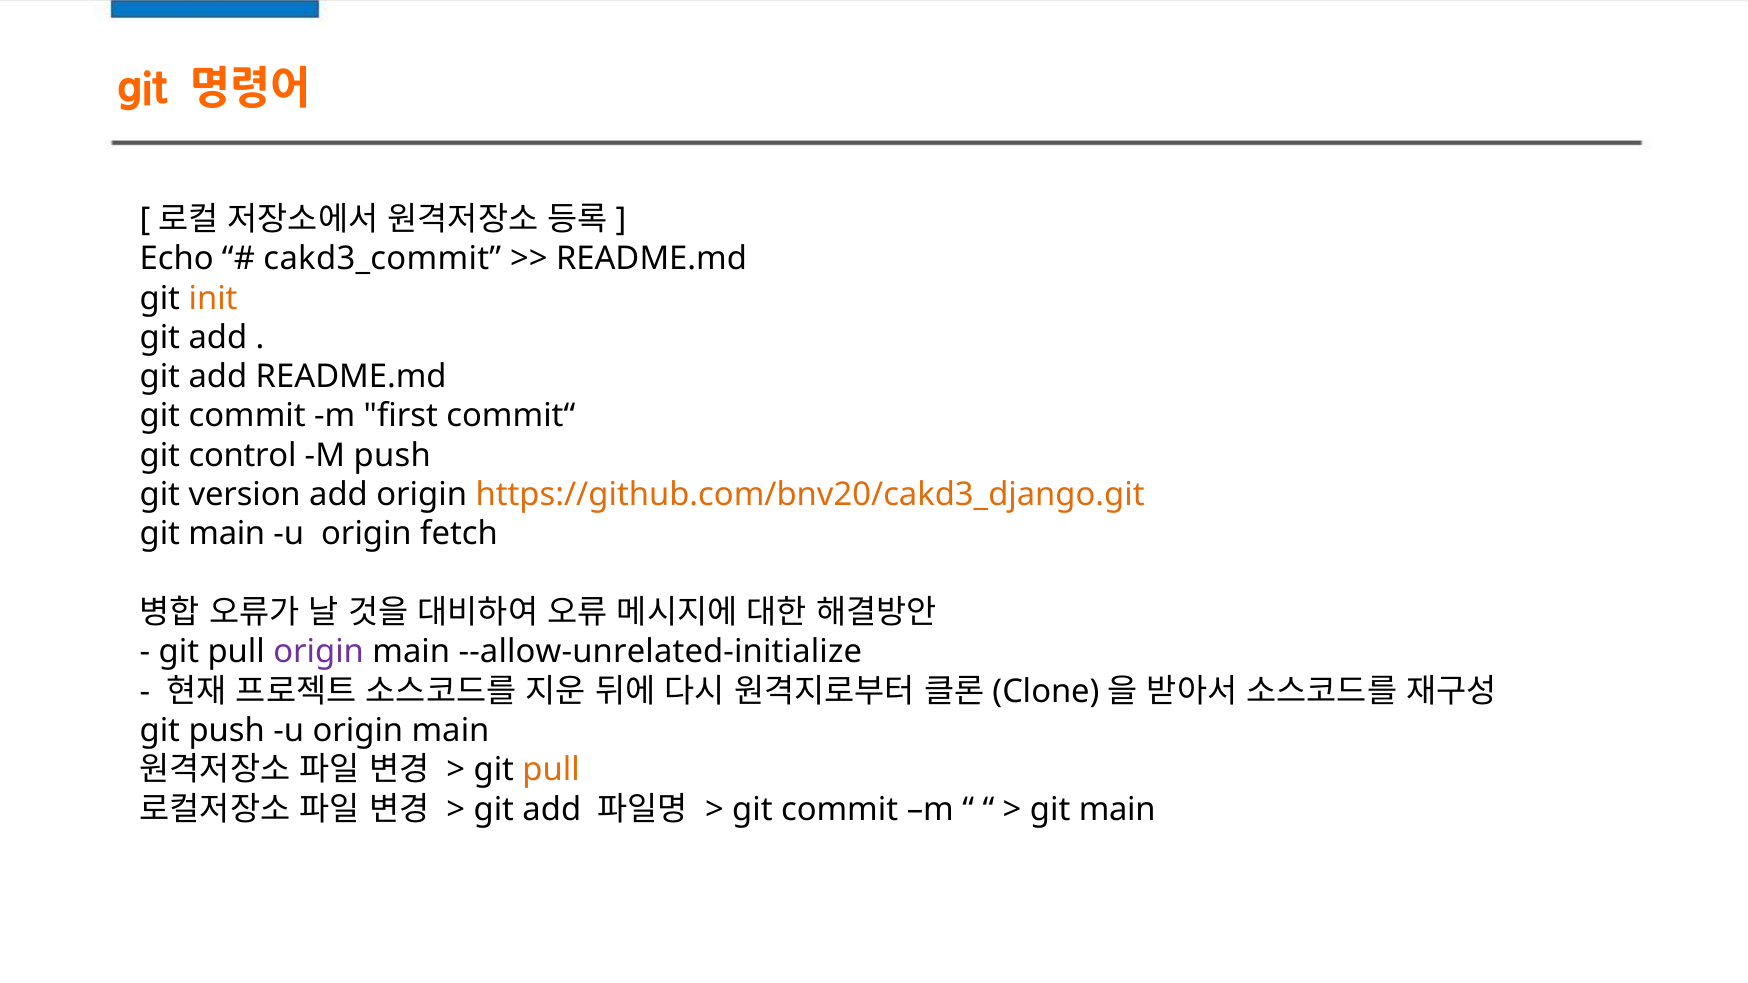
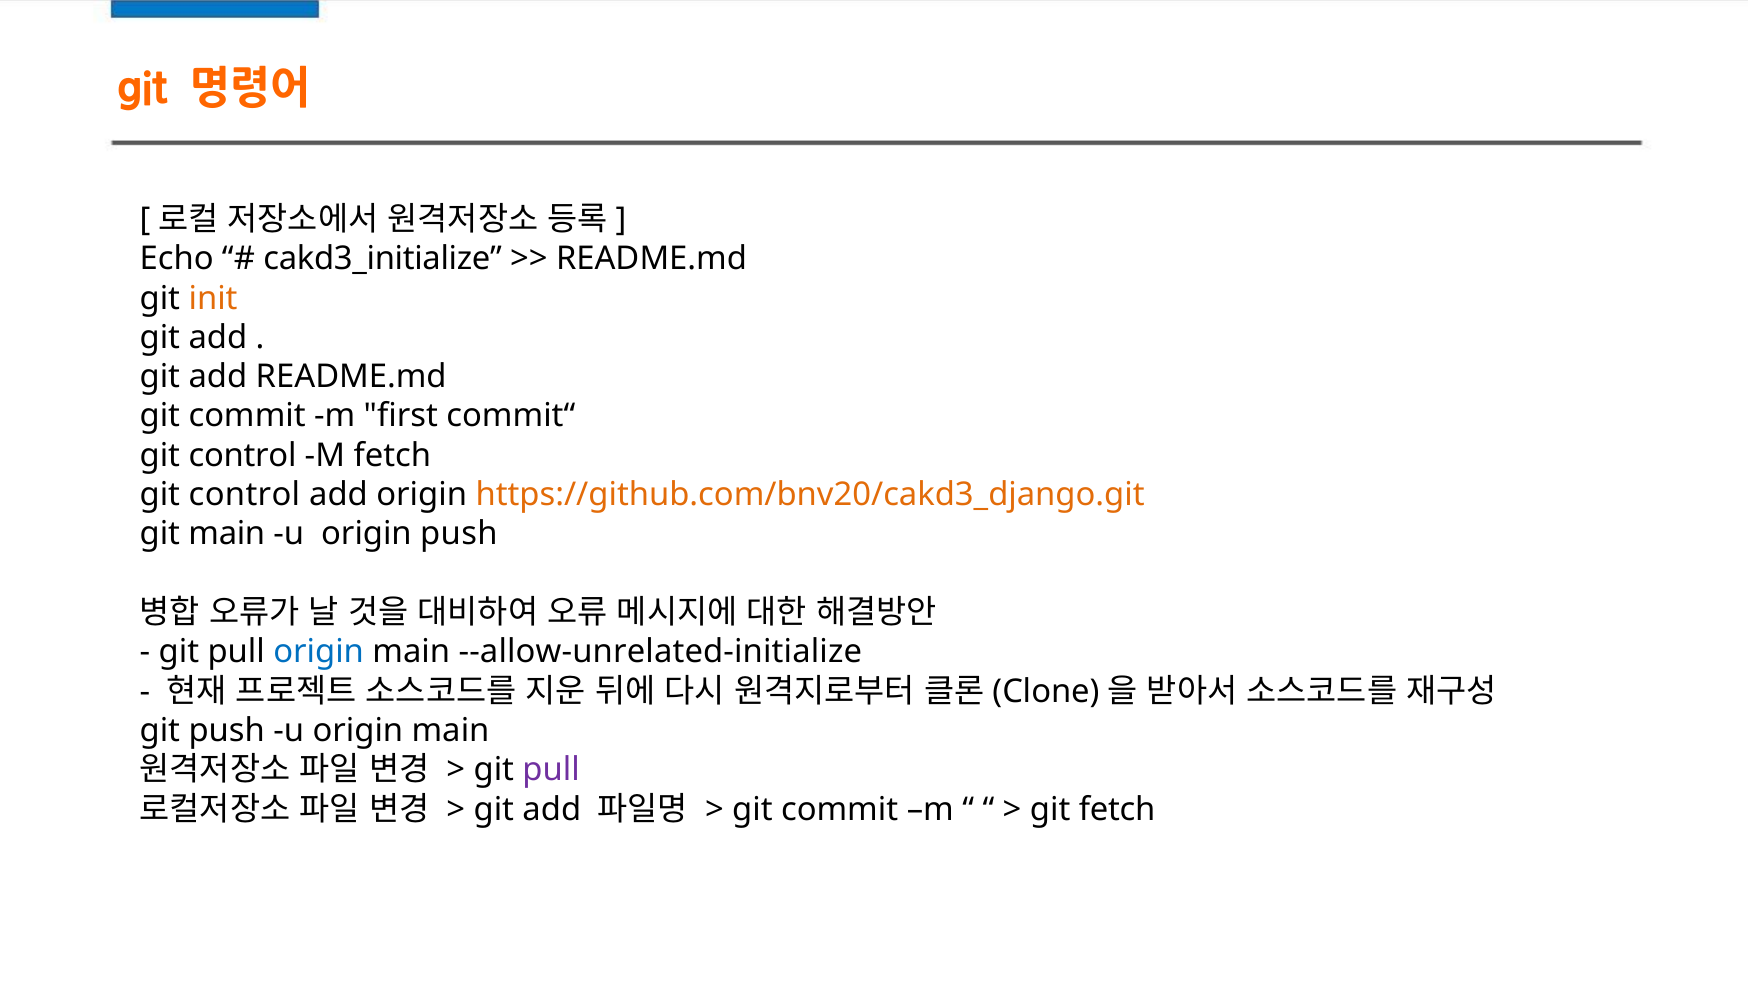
cakd3_commit: cakd3_commit -> cakd3_initialize (383, 259)
M push: push -> fetch (392, 456)
version: version -> control (244, 495)
origin fetch: fetch -> push (459, 534)
origin colour: purple -> blue (319, 652)
pull colour: orange -> purple (551, 770)
main: main -> fetch (1117, 810)
